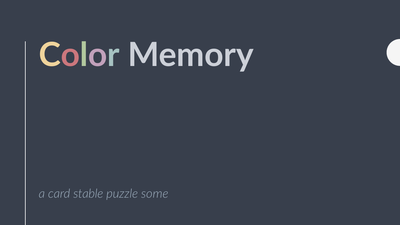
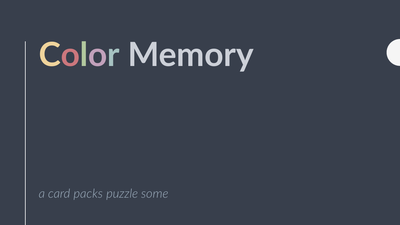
stable: stable -> packs (88, 194)
